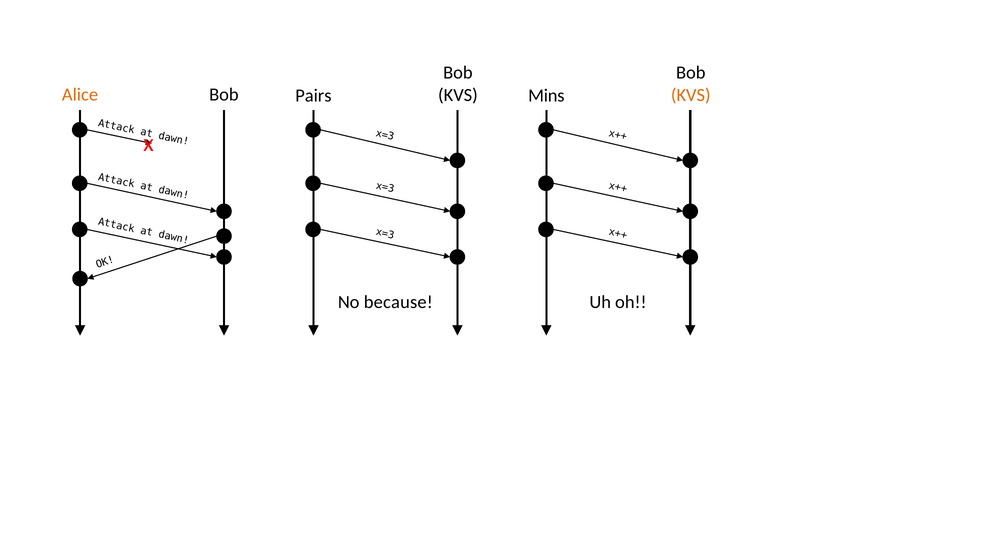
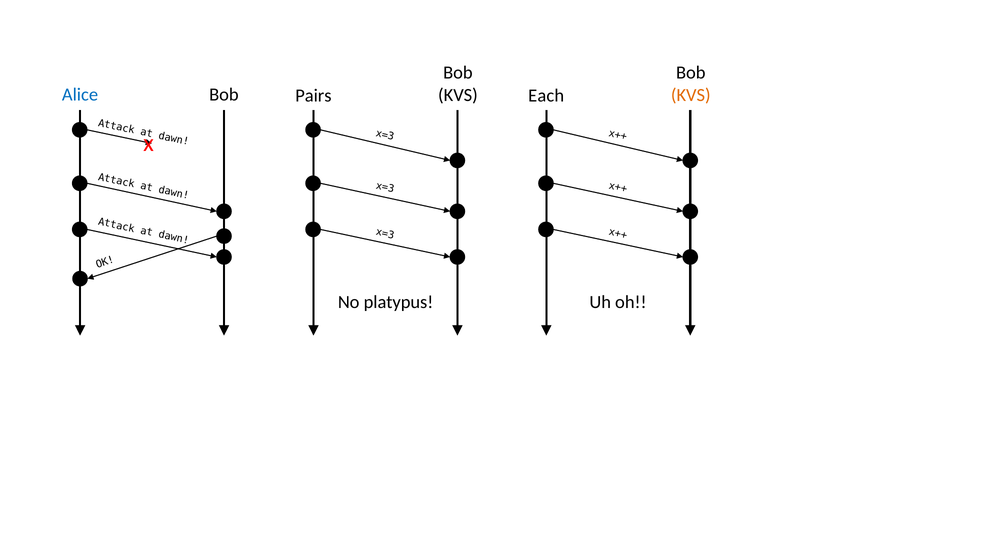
Alice colour: orange -> blue (80, 95)
Mins: Mins -> Each (546, 96)
because: because -> platypus (398, 302)
